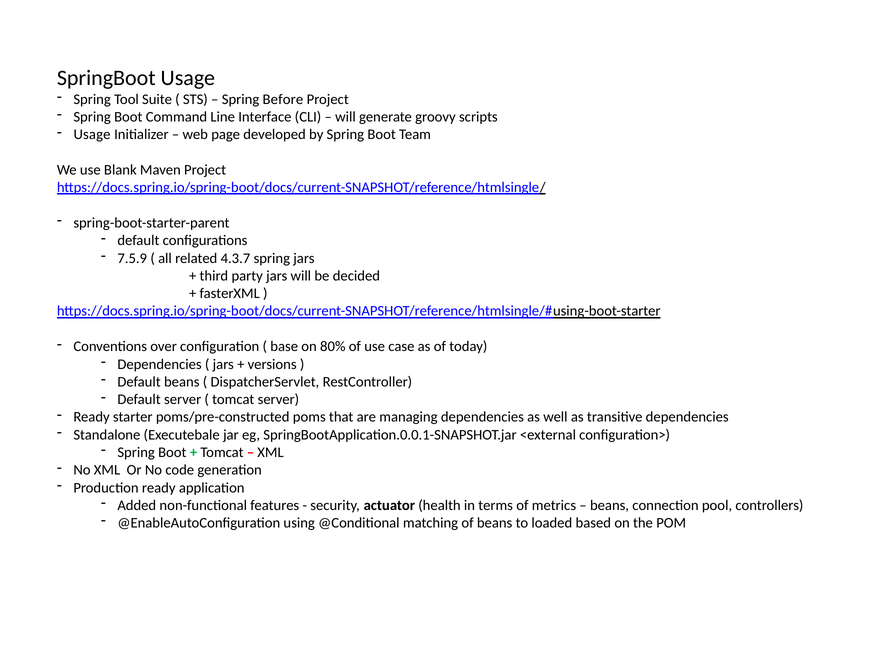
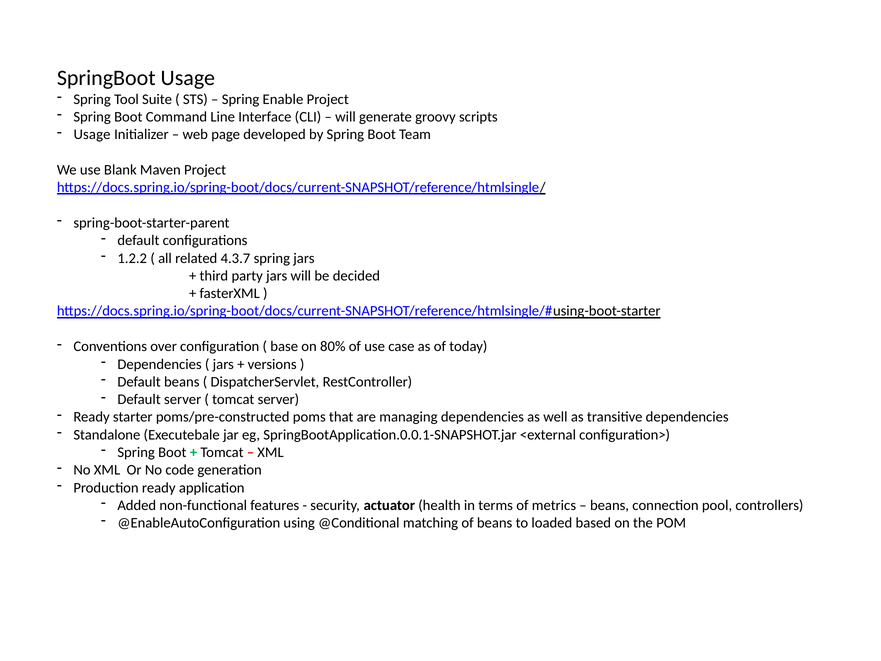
Before: Before -> Enable (283, 99)
7.5.9: 7.5.9 -> 1.2.2 (132, 258)
